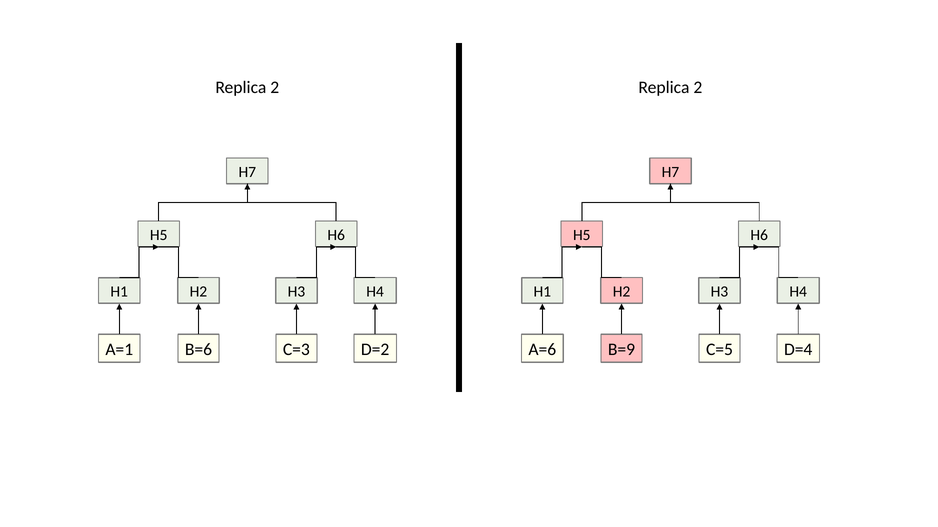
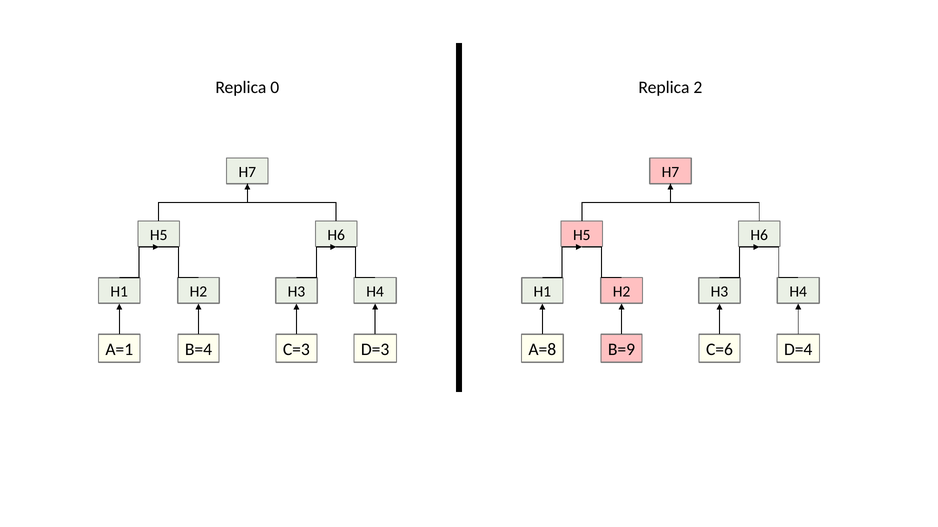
2: 2 -> 0 (275, 87)
B=6: B=6 -> B=4 (198, 350)
D=2: D=2 -> D=3 (375, 350)
A=6: A=6 -> A=8 (542, 350)
C=5: C=5 -> C=6 (720, 350)
